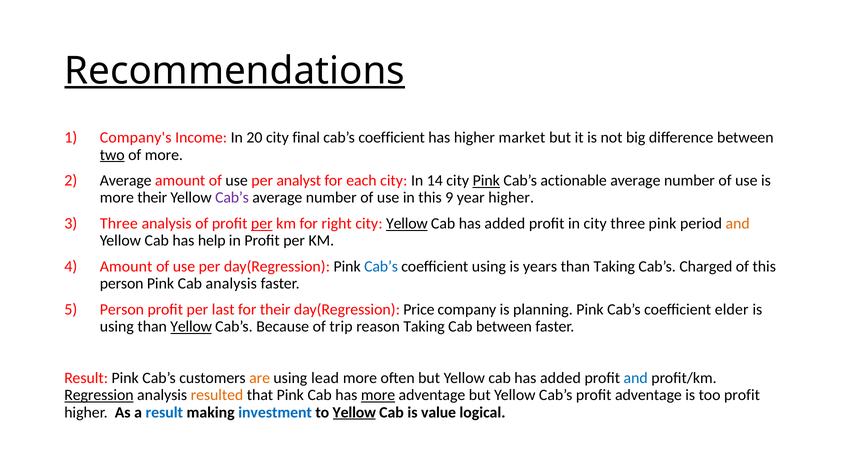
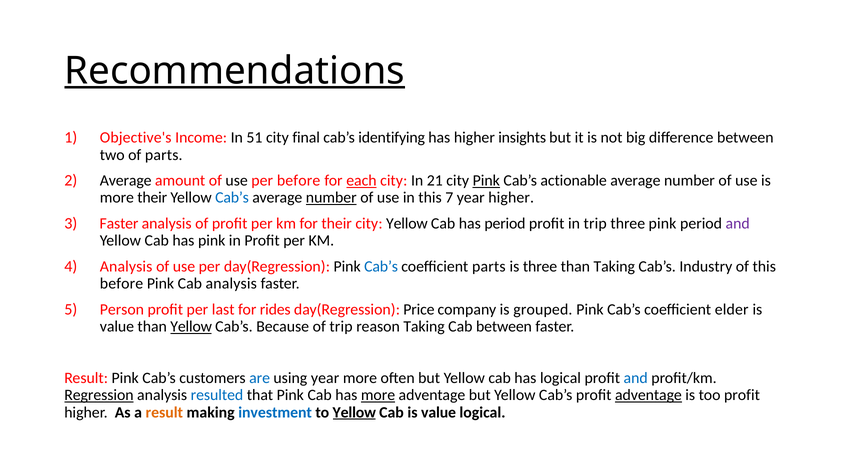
Company's: Company's -> Objective's (136, 138)
20: 20 -> 51 (254, 138)
coefficient: coefficient -> identifying (392, 138)
market: market -> insights (522, 138)
two underline: present -> none (112, 155)
of more: more -> parts (164, 155)
per analyst: analyst -> before (299, 181)
each underline: none -> present (361, 181)
14: 14 -> 21 (435, 181)
Cab’s colour: purple -> blue (232, 198)
number underline: none -> present (331, 198)
9: 9 -> 7 (449, 198)
3 Three: Three -> Faster (119, 224)
per underline: present -> none (262, 224)
for right: right -> their (337, 224)
Yellow underline: present -> none (407, 224)
added: added -> period (505, 224)
in city: city -> trip (595, 224)
and colour: orange -> purple (738, 224)
has help: help -> pink (212, 241)
Amount: Amount -> Analysis (126, 267)
coefficient using: using -> parts (489, 267)
is years: years -> three (540, 267)
Charged: Charged -> Industry (706, 267)
person: person -> before (122, 284)
for their: their -> rides (275, 310)
planning: planning -> grouped (543, 310)
using: using -> value (117, 327)
are colour: orange -> blue (260, 378)
using lead: lead -> year (325, 378)
added: added -> logical (560, 378)
resulted colour: orange -> blue (217, 395)
adventage underline: none -> present (648, 395)
result colour: blue -> orange (164, 413)
